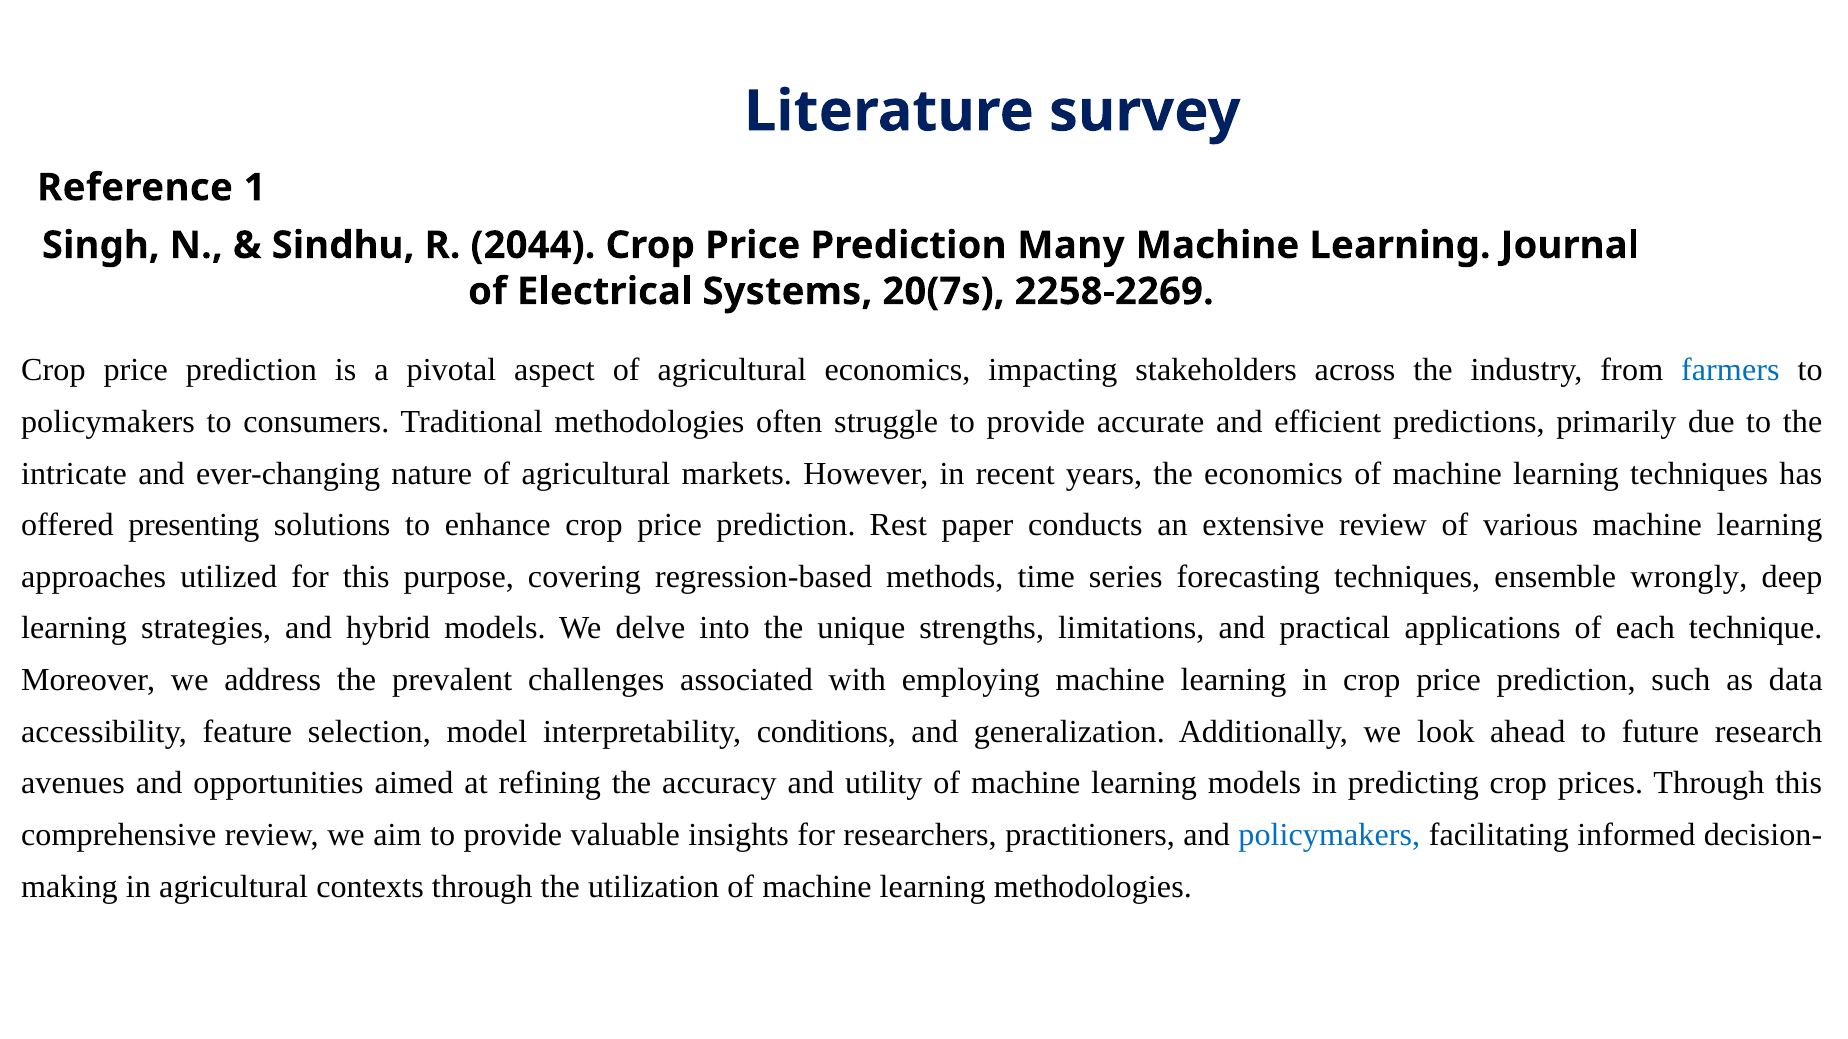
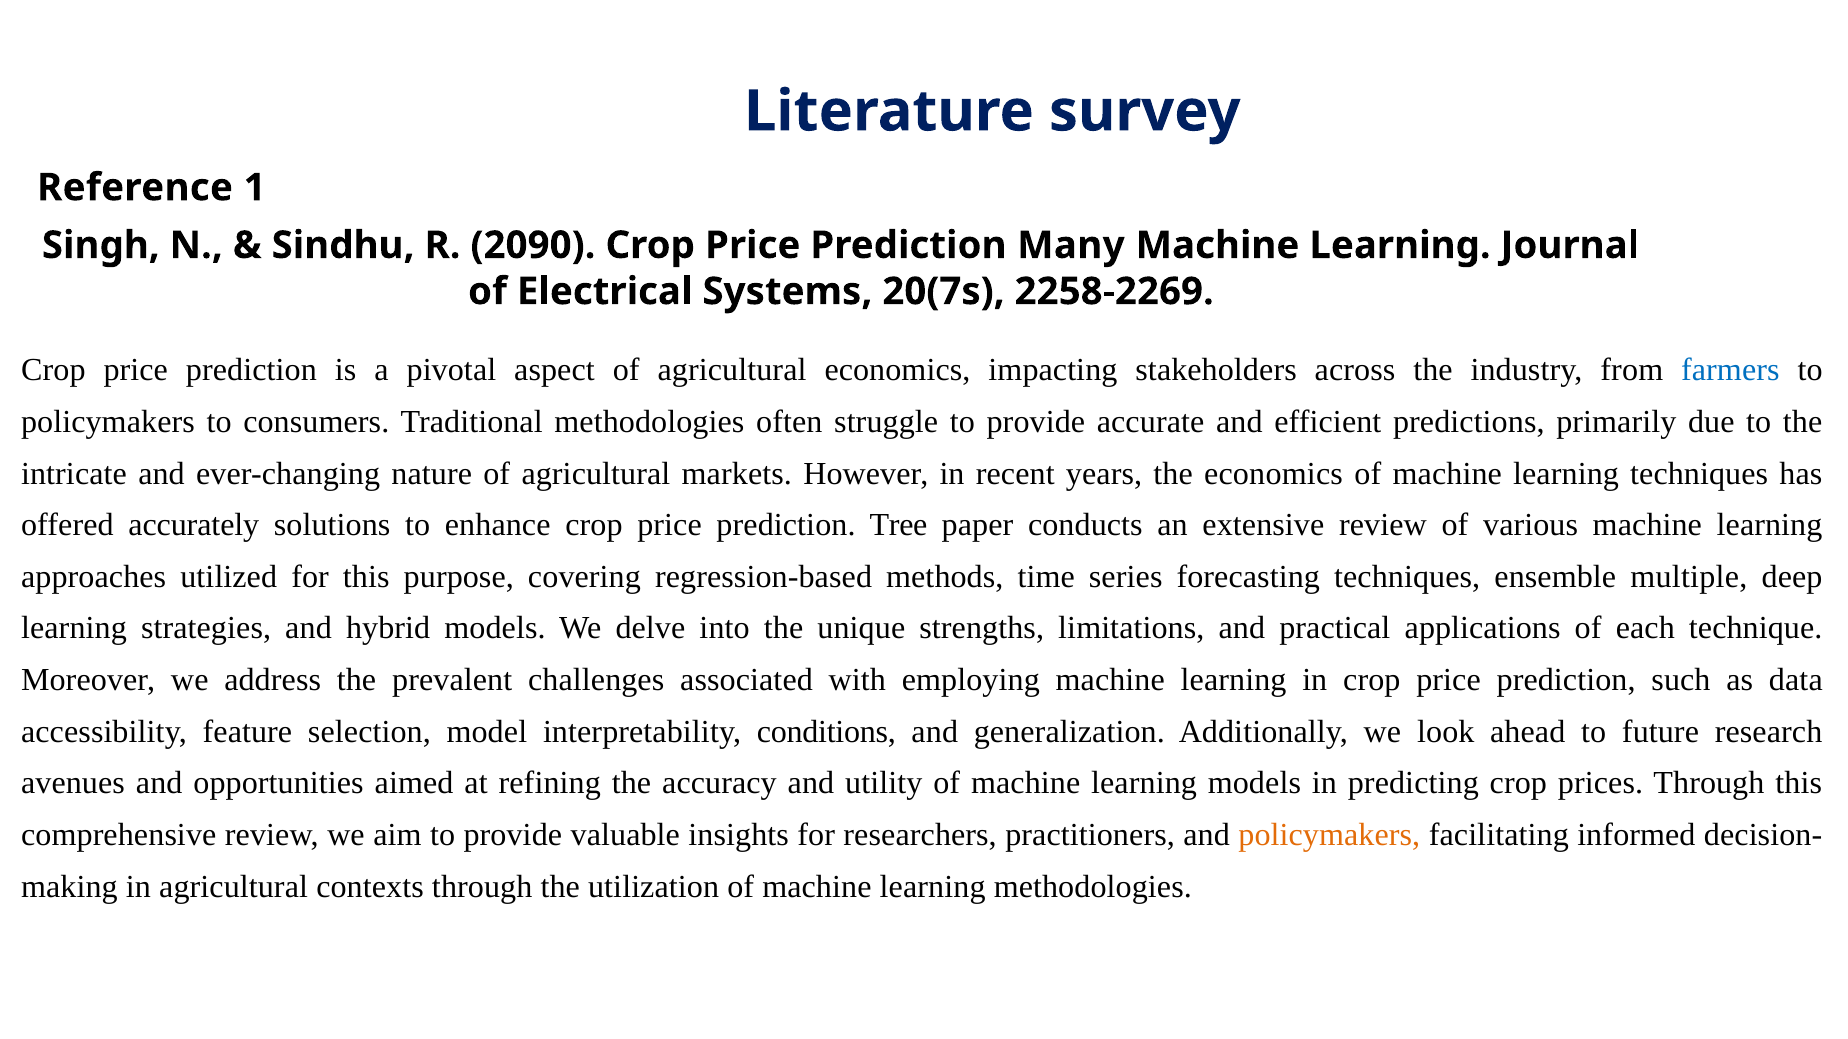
2044: 2044 -> 2090 (533, 245)
presenting: presenting -> accurately (194, 525)
Rest: Rest -> Tree (899, 525)
wrongly: wrongly -> multiple (1689, 577)
policymakers colour: blue -> orange (1329, 835)
